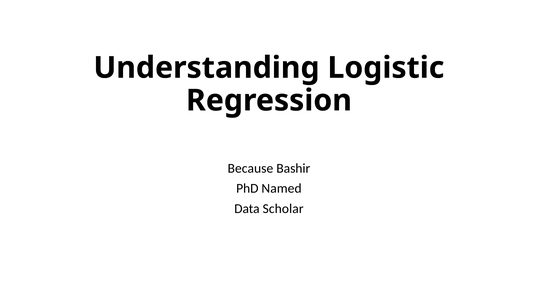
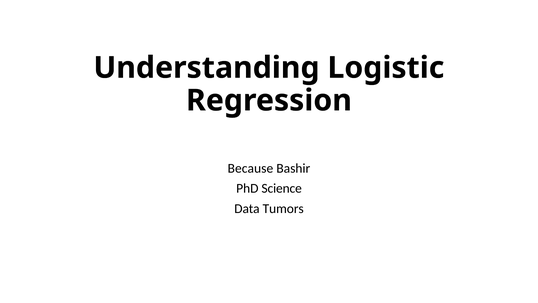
Named: Named -> Science (282, 188)
Scholar: Scholar -> Tumors (283, 208)
